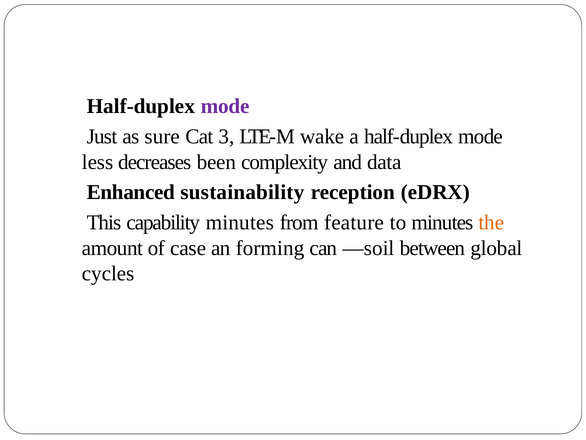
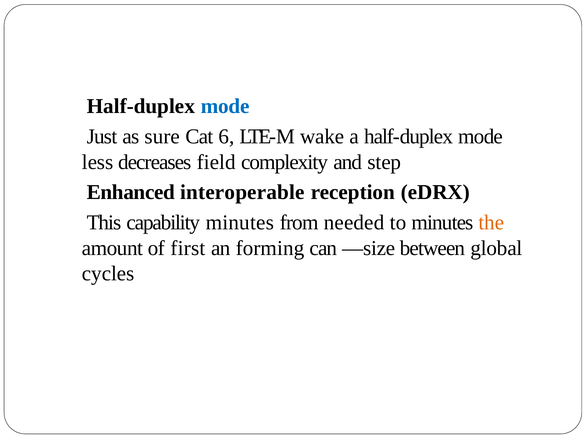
mode colour: purple -> blue (225, 106)
3: 3 -> 6 (226, 136)
been: been -> field (216, 162)
data: data -> step (384, 162)
sustainability: sustainability -> interoperable (242, 192)
feature: feature -> needed (354, 222)
case: case -> first (188, 248)
―soil: ―soil -> ―size (369, 248)
